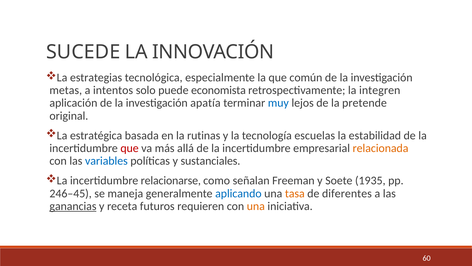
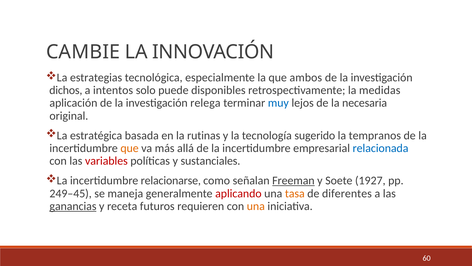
SUCEDE: SUCEDE -> CAMBIE (83, 52)
común: común -> ambos (306, 77)
metas: metas -> dichos (66, 90)
economista: economista -> disponibles (218, 90)
integren: integren -> medidas (380, 90)
apatía: apatía -> relega (205, 103)
pretende: pretende -> necesaria (365, 103)
escuelas: escuelas -> sugerido (315, 135)
estabilidad: estabilidad -> tempranos (375, 135)
que colour: red -> orange (130, 148)
relacionada colour: orange -> blue (381, 148)
variables colour: blue -> red (106, 161)
Freeman underline: none -> present (293, 180)
1935: 1935 -> 1927 (370, 180)
246–45: 246–45 -> 249–45 (71, 193)
aplicando colour: blue -> red (238, 193)
